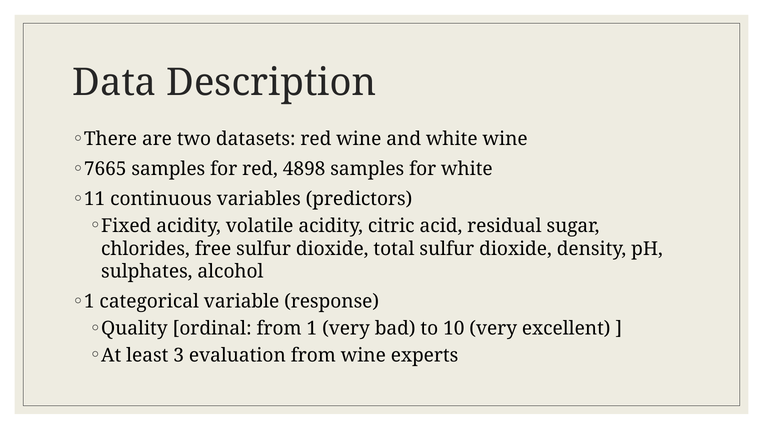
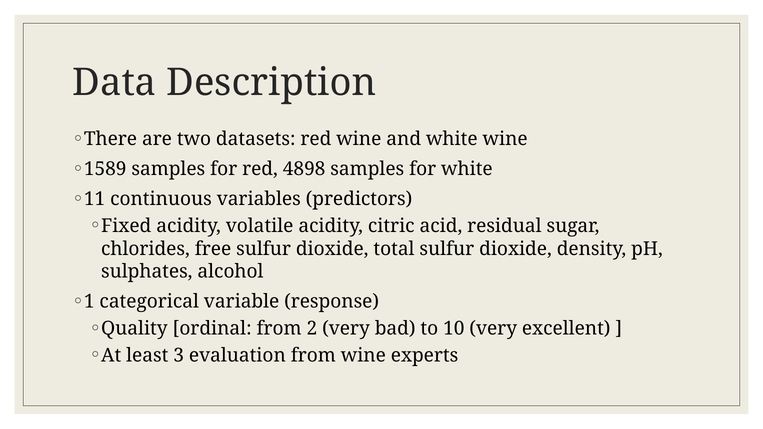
7665: 7665 -> 1589 (105, 169)
from 1: 1 -> 2 (312, 329)
